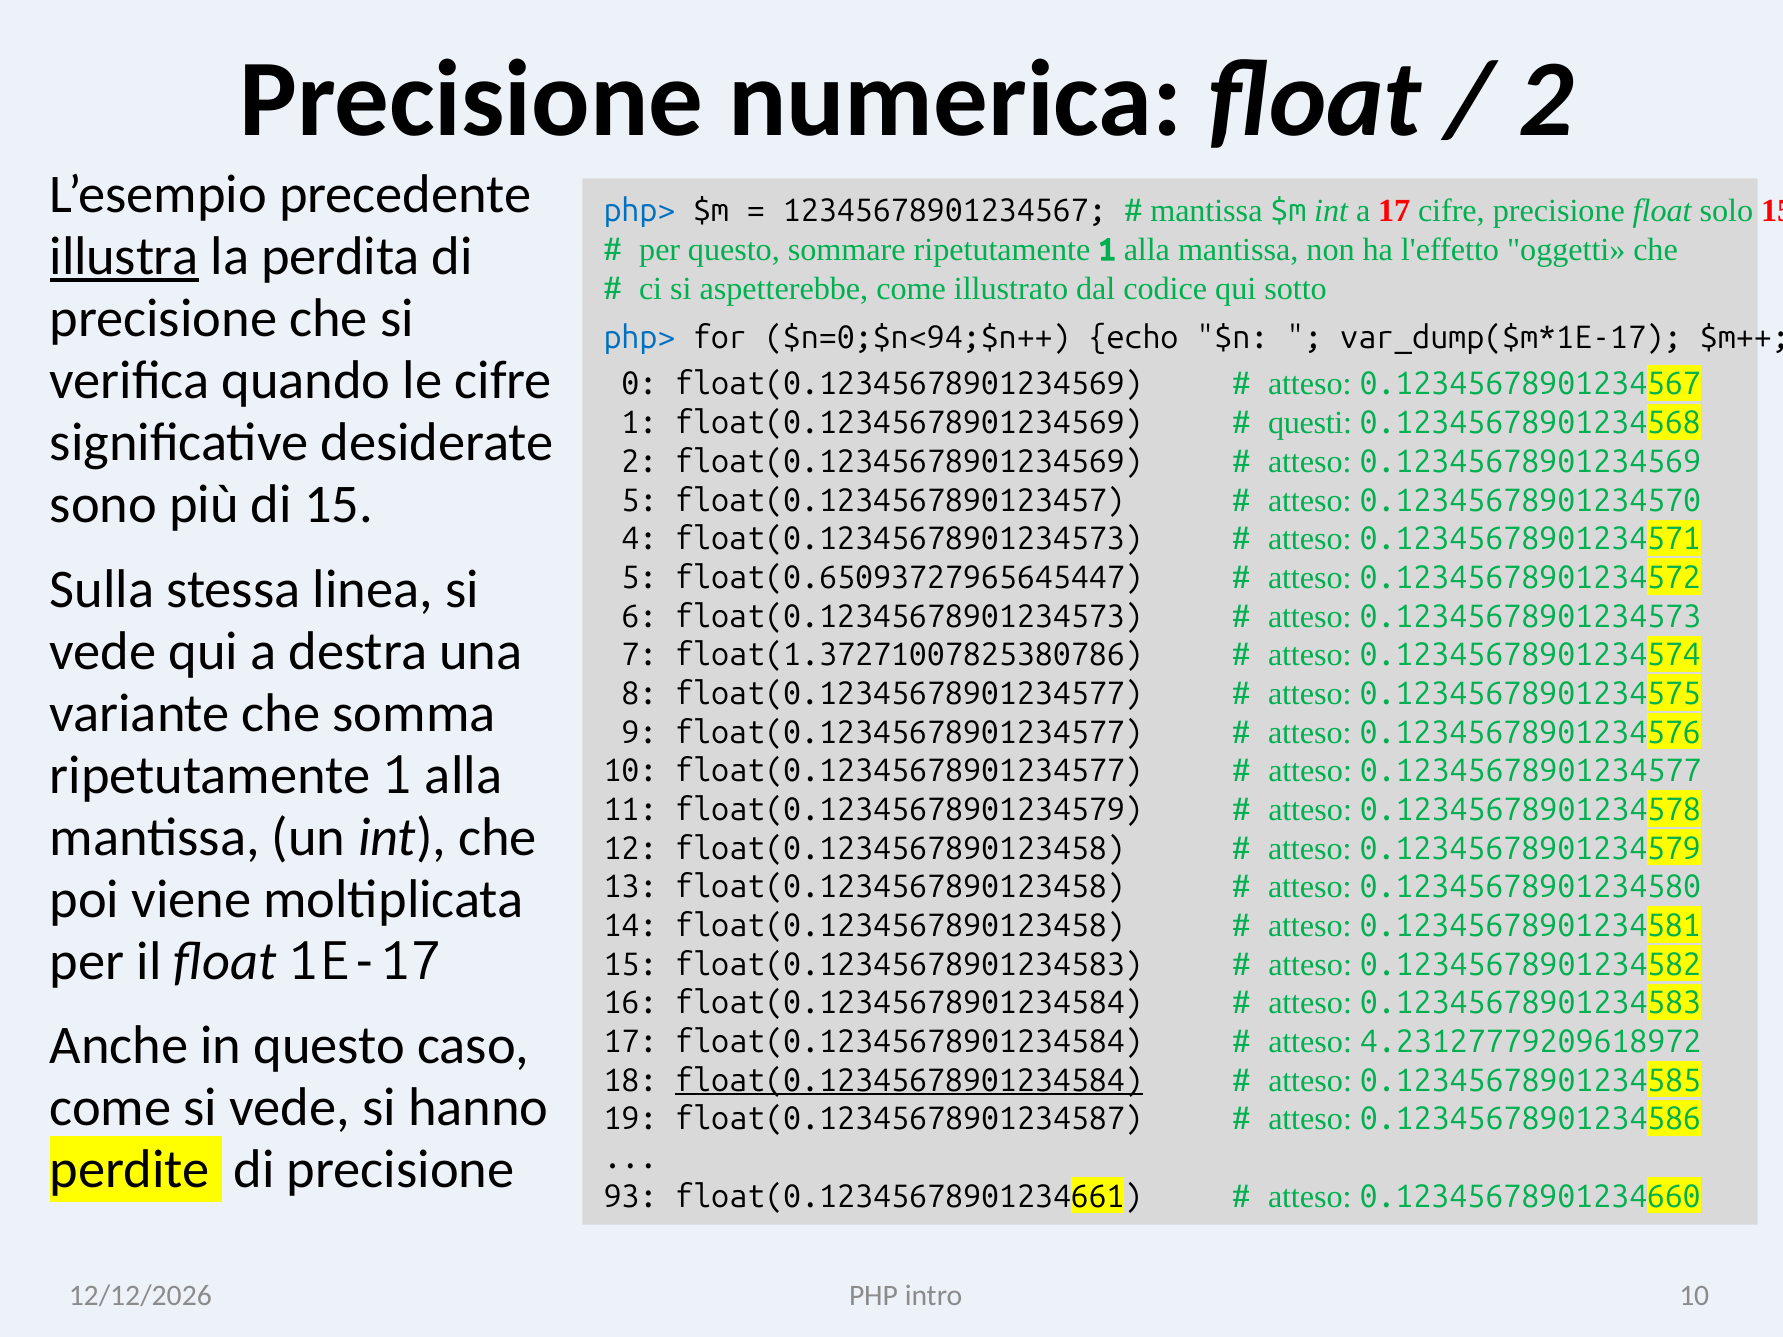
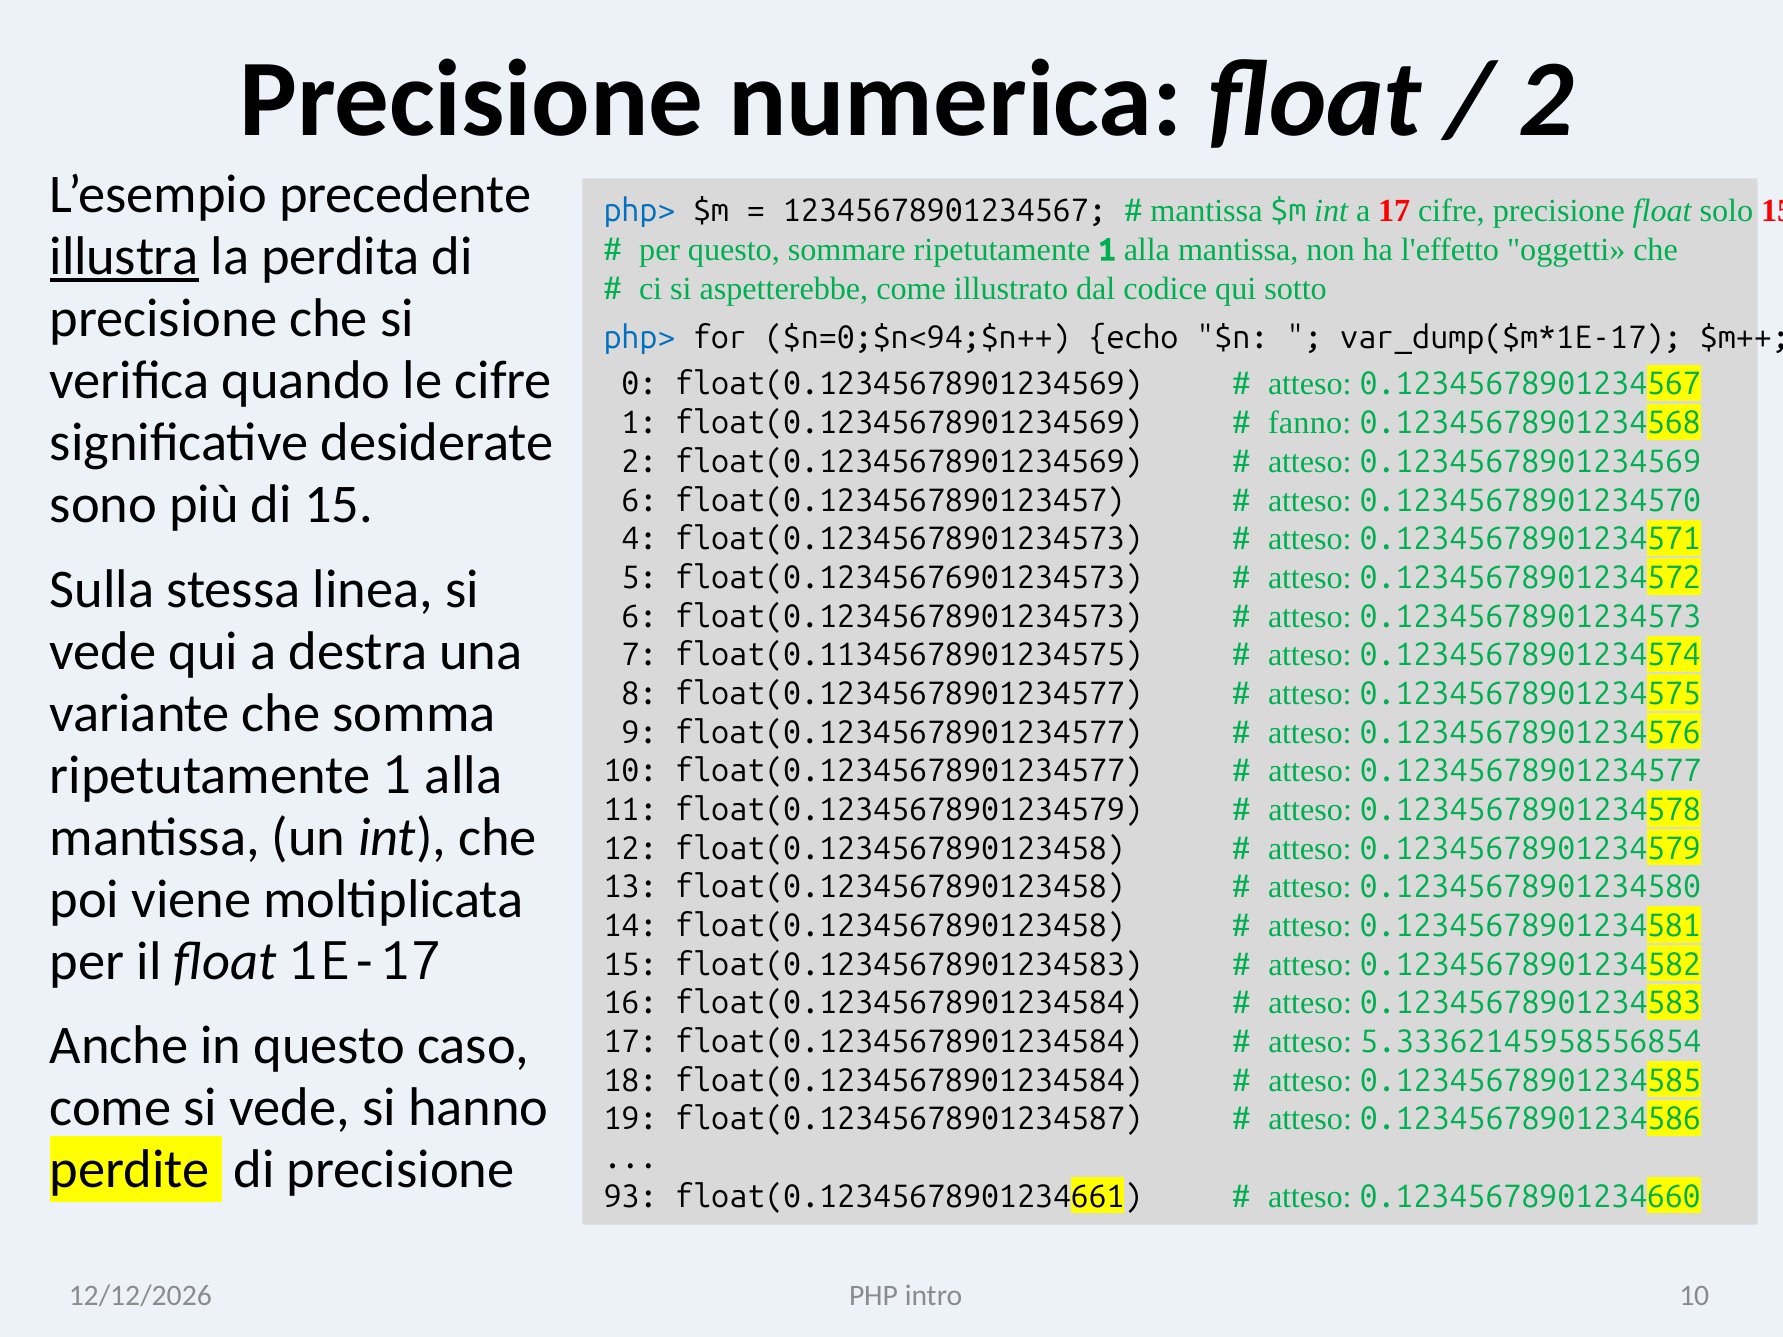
questi: questi -> fanno (1310, 423)
5: 5 -> 6 (639, 500)
float(0.65093727965645447: float(0.65093727965645447 -> float(0.12345676901234573 (909, 578)
float(1.37271007825380786: float(1.37271007825380786 -> float(0.11345678901234575 (909, 655)
4.23127779209618972: 4.23127779209618972 -> 5.33362145958556854 (1531, 1042)
float(0.12345678901234584 underline: present -> none (909, 1081)
